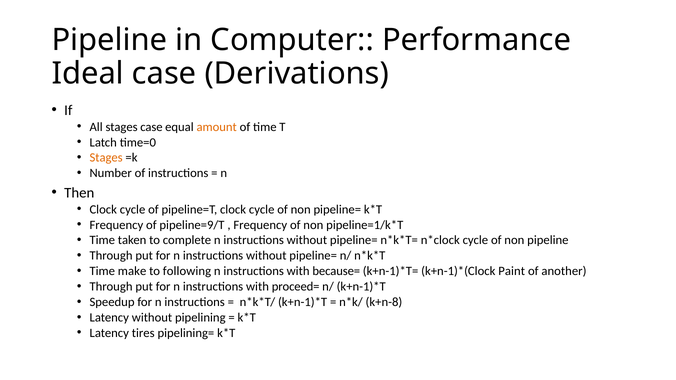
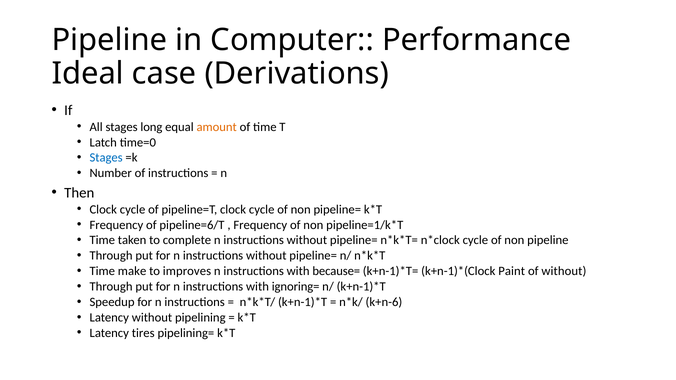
stages case: case -> long (151, 127)
Stages colour: orange -> blue (106, 158)
pipeline=9/T: pipeline=9/T -> pipeline=6/T (192, 225)
following: following -> improves (187, 271)
of another: another -> without (564, 271)
proceed=: proceed= -> ignoring= (296, 287)
k+n-8: k+n-8 -> k+n-6 (384, 302)
